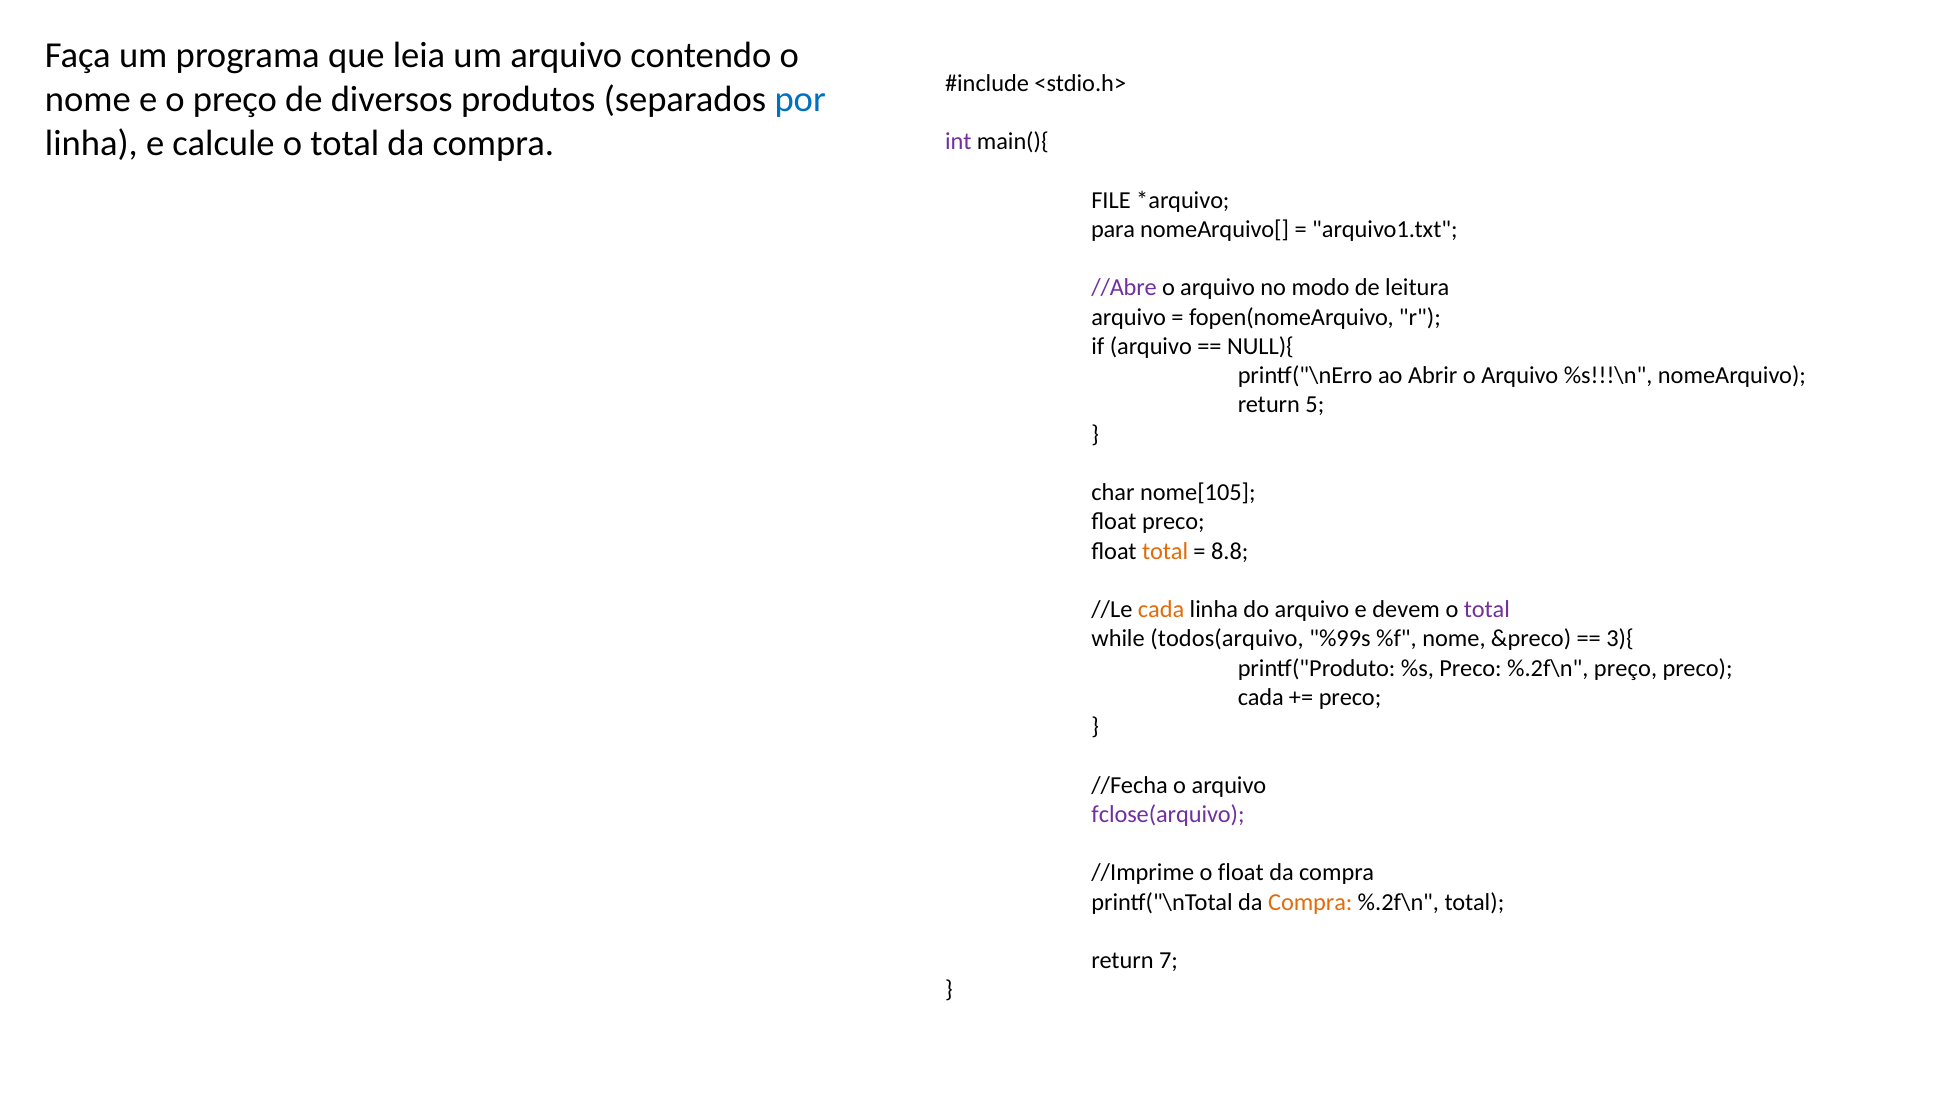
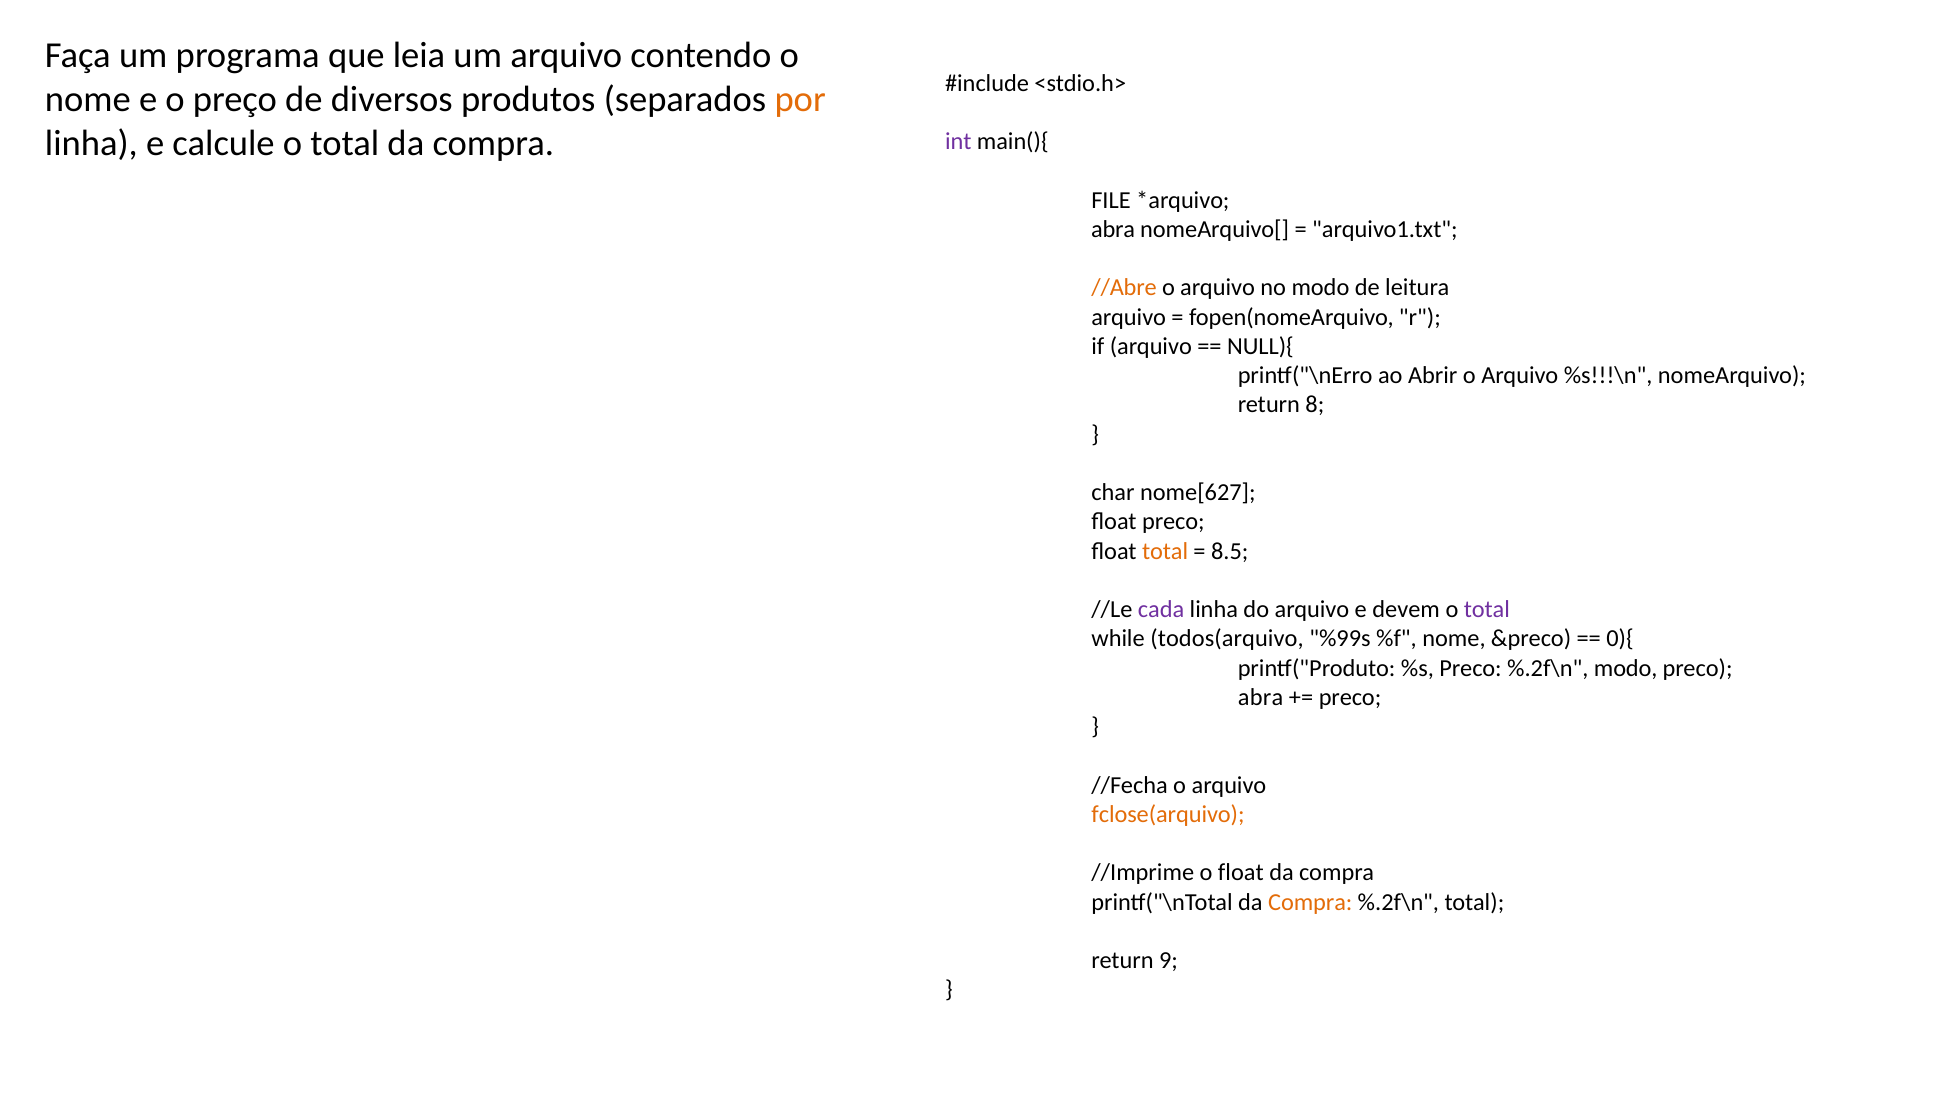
por colour: blue -> orange (800, 99)
para: para -> abra (1113, 229)
//Abre colour: purple -> orange (1124, 288)
5: 5 -> 8 (1315, 405)
nome[105: nome[105 -> nome[627 (1198, 493)
8.8: 8.8 -> 8.5 (1230, 551)
cada colour: orange -> purple (1161, 610)
3){: 3){ -> 0){ (1620, 639)
%.2f\n preço: preço -> modo (1626, 668)
cada: cada -> abra (1261, 698)
fclose(arquivo colour: purple -> orange (1168, 815)
7: 7 -> 9 (1169, 961)
